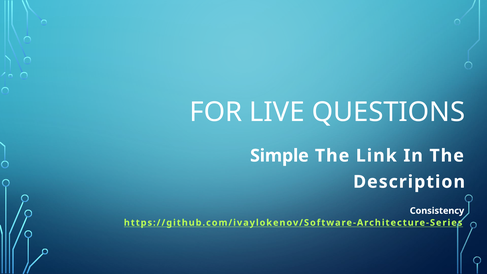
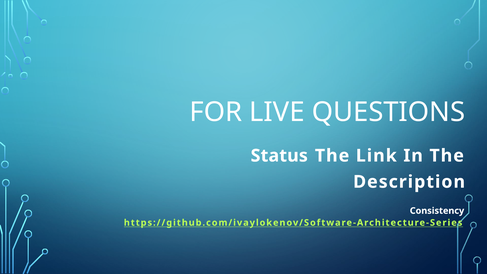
Simple: Simple -> Status (279, 156)
